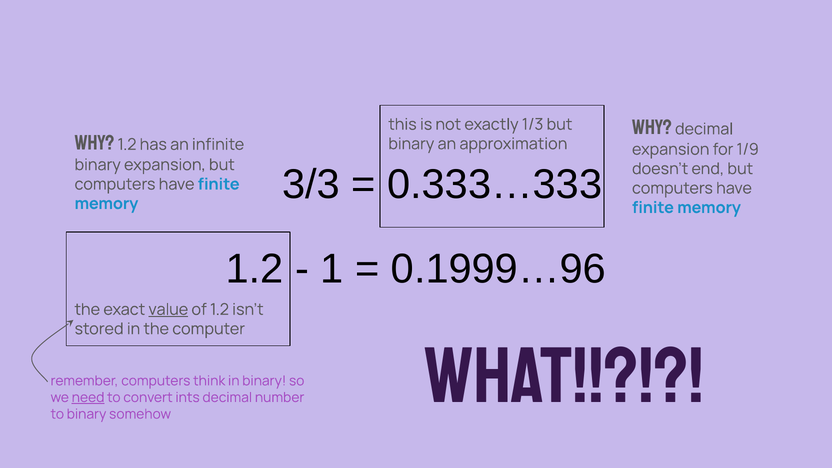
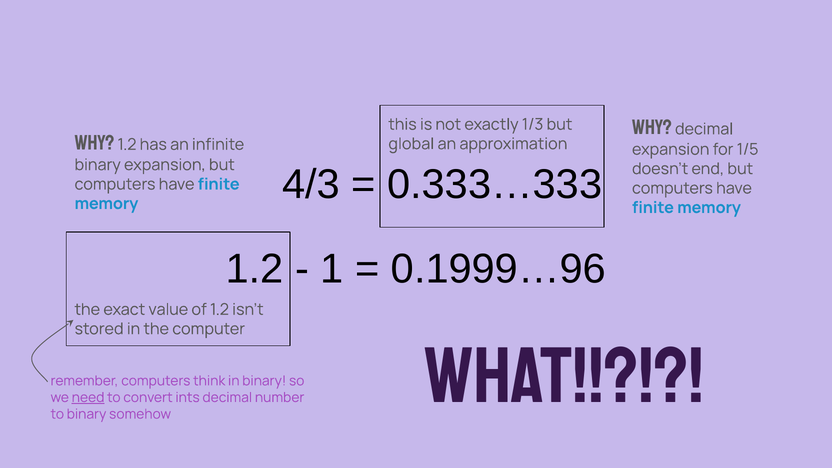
binary: binary -> global (411, 144)
1/9: 1/9 -> 1/5 (748, 149)
3/3: 3/3 -> 4/3 (311, 185)
value underline: present -> none (168, 309)
